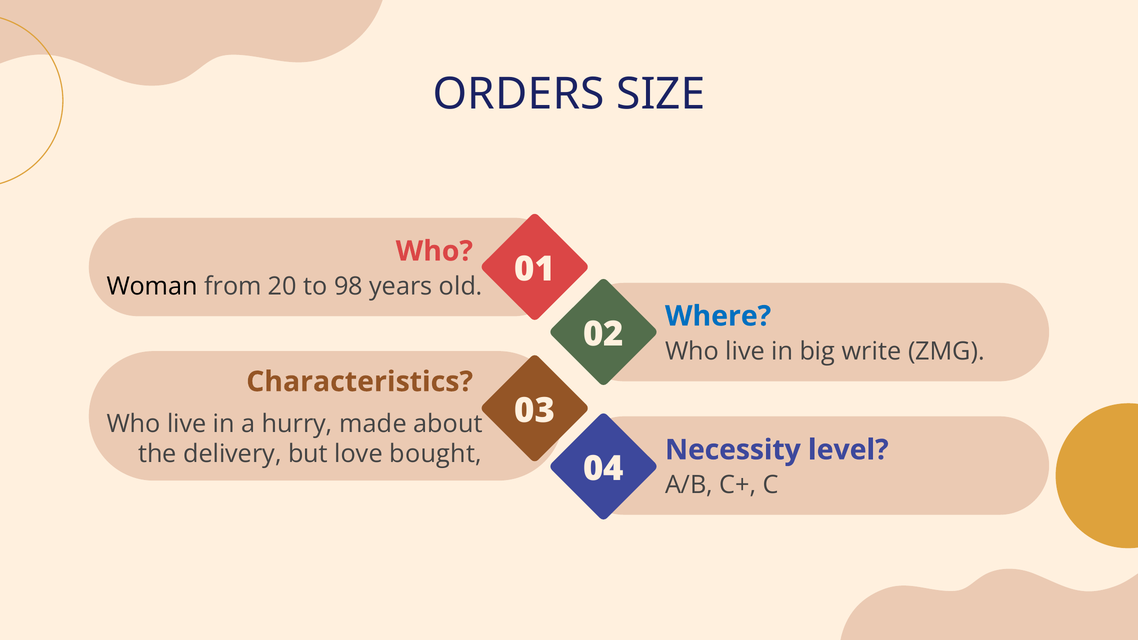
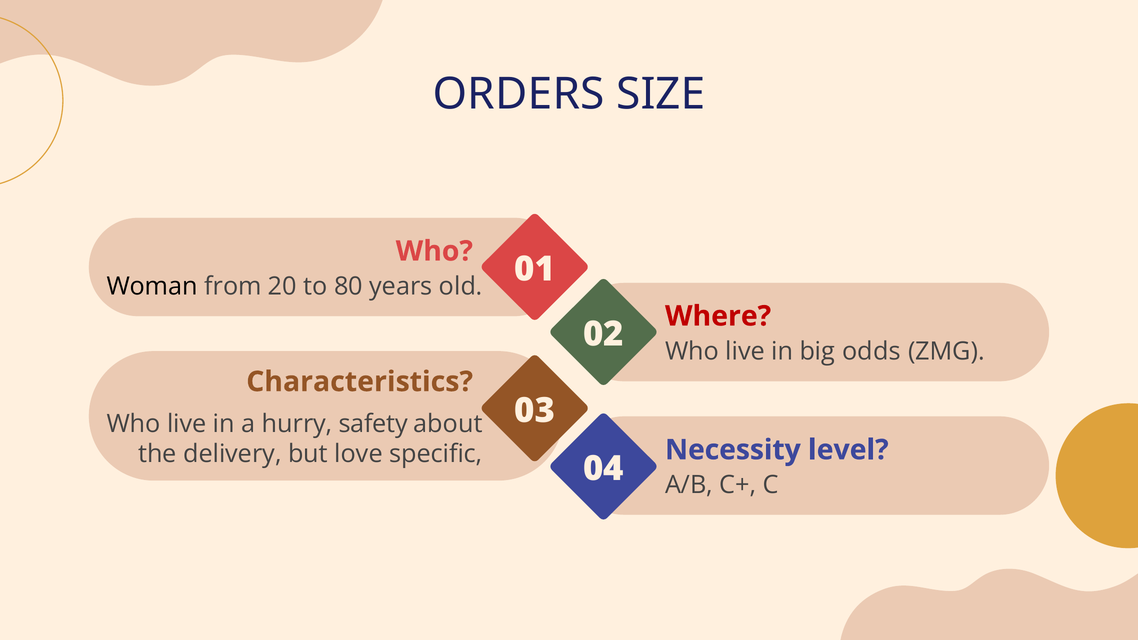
98: 98 -> 80 (348, 286)
Where colour: blue -> red (718, 316)
write: write -> odds (871, 352)
made: made -> safety (373, 424)
bought: bought -> specific (436, 454)
